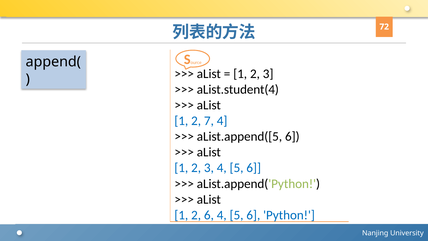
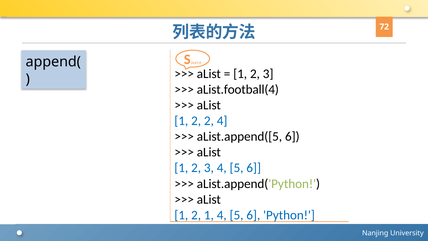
aList.student(4: aList.student(4 -> aList.football(4 (238, 89)
2 7: 7 -> 2 (209, 121)
2 6: 6 -> 1 (209, 215)
